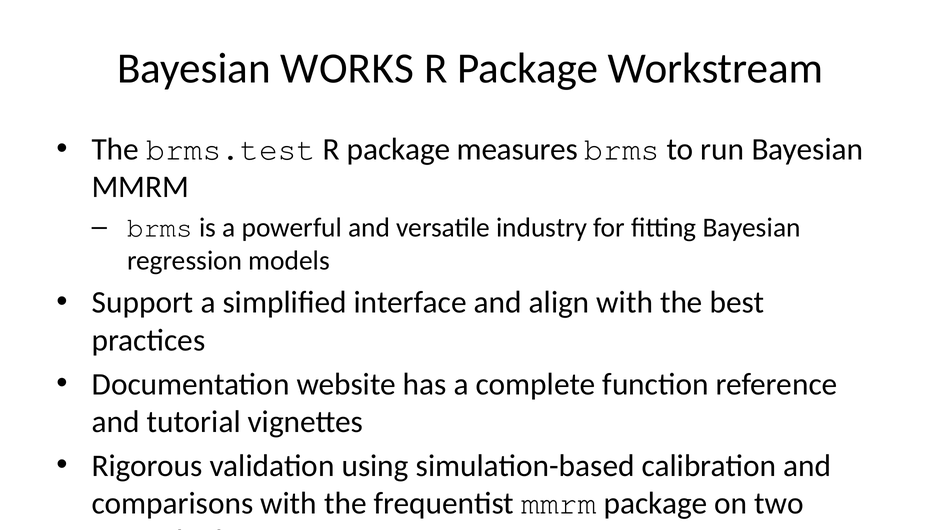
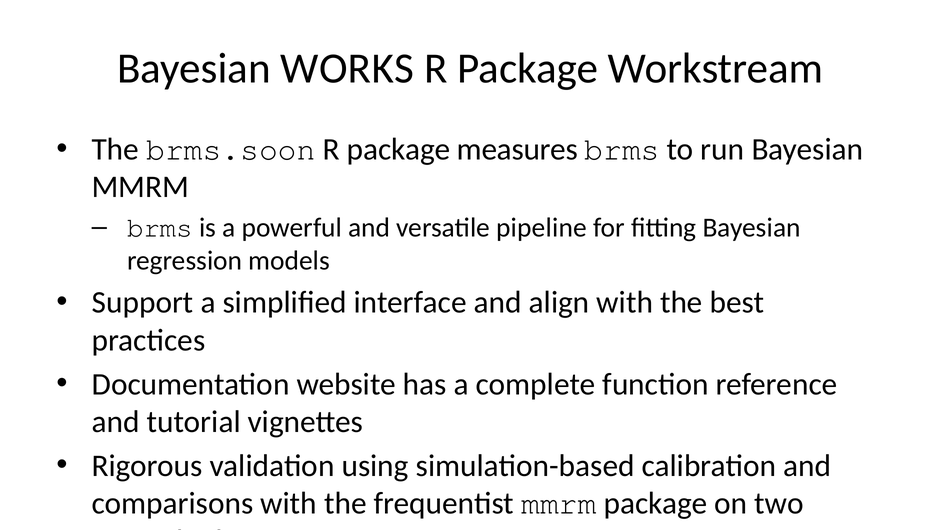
brms.test: brms.test -> brms.soon (231, 149)
industry: industry -> pipeline (542, 227)
